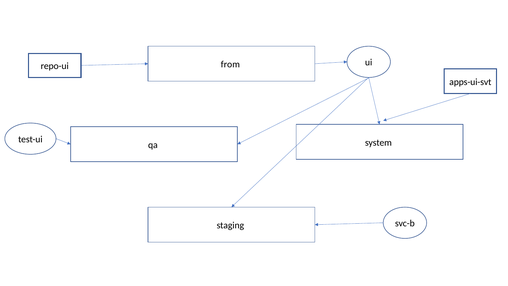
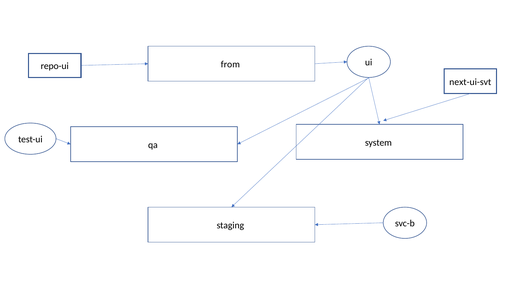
apps-ui-svt: apps-ui-svt -> next-ui-svt (470, 82)
